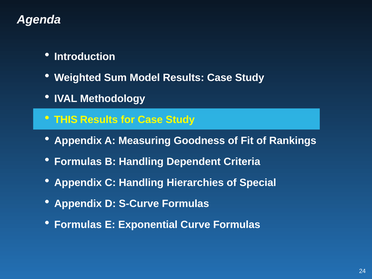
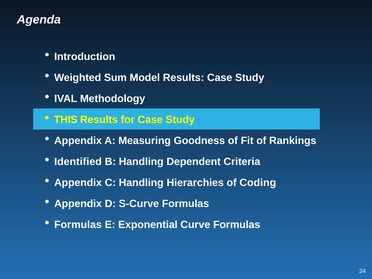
Formulas: Formulas -> Identified (78, 162)
Special: Special -> Coding (258, 183)
